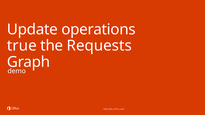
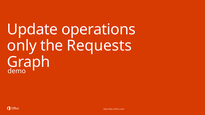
true: true -> only (22, 46)
